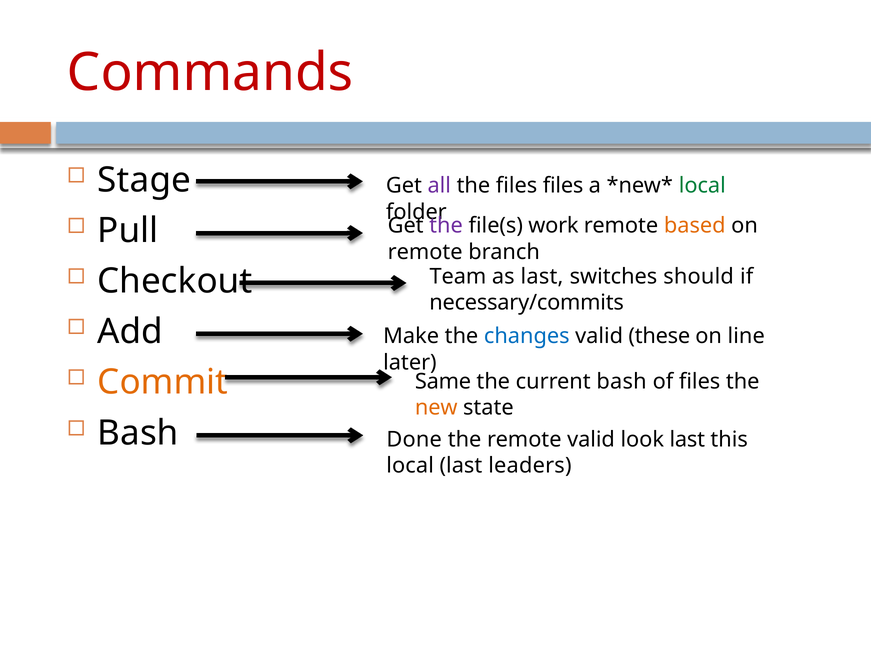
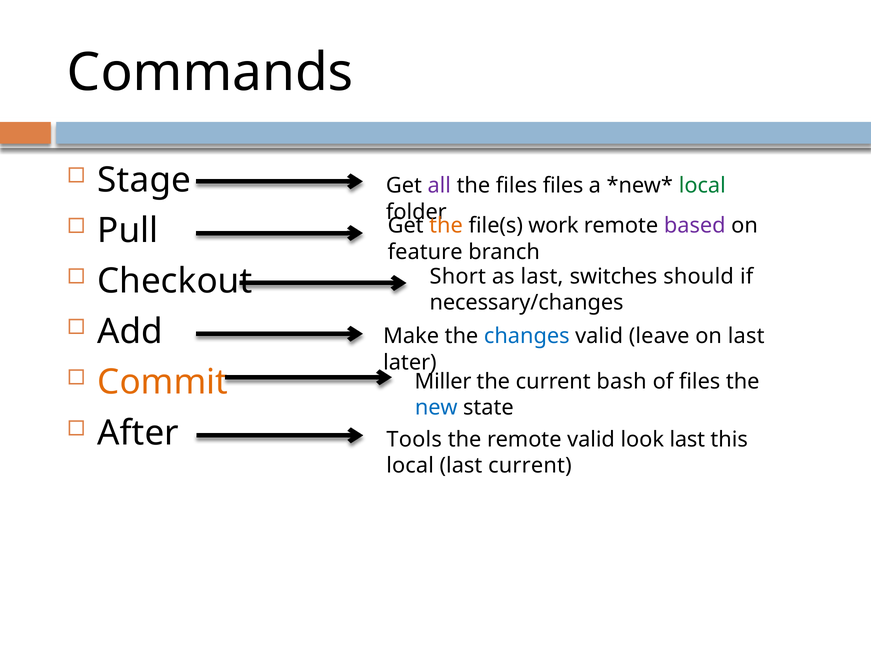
Commands colour: red -> black (210, 73)
the colour: purple -> orange (446, 226)
based colour: orange -> purple (695, 226)
remote: remote -> feature (425, 252)
Team: Team -> Short (458, 277)
necessary/commits: necessary/commits -> necessary/changes (527, 303)
these: these -> leave (659, 336)
on line: line -> last (746, 336)
Same: Same -> Miller (443, 382)
new colour: orange -> blue (436, 408)
Bash: Bash -> After (138, 433)
Done: Done -> Tools (414, 440)
last leaders: leaders -> current (530, 466)
